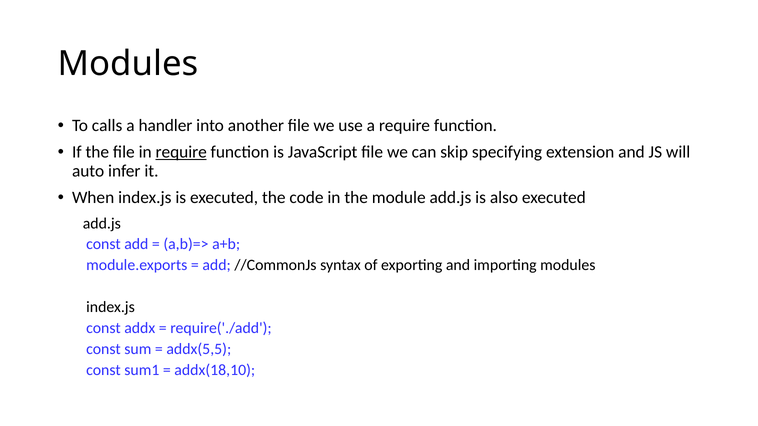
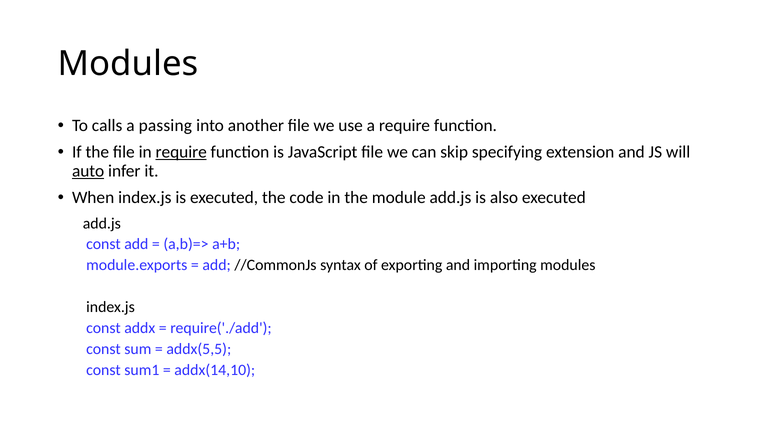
handler: handler -> passing (165, 126)
auto underline: none -> present (88, 171)
addx(18,10: addx(18,10 -> addx(14,10 (215, 370)
